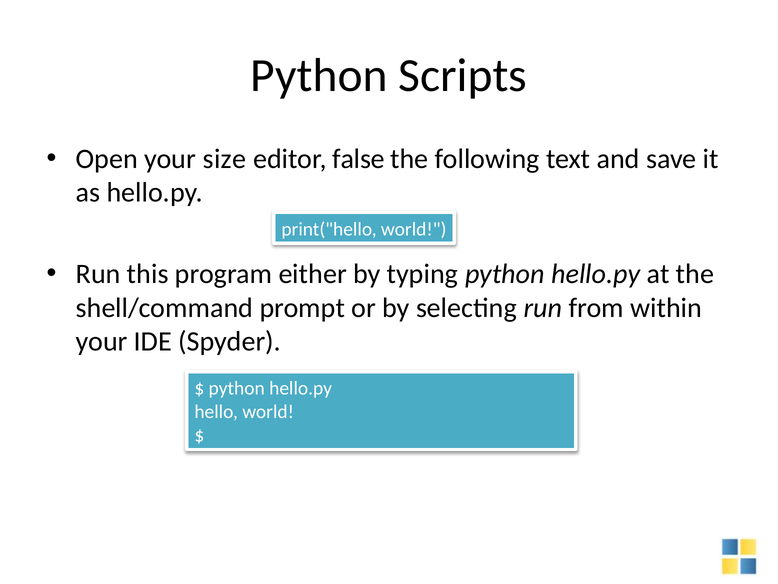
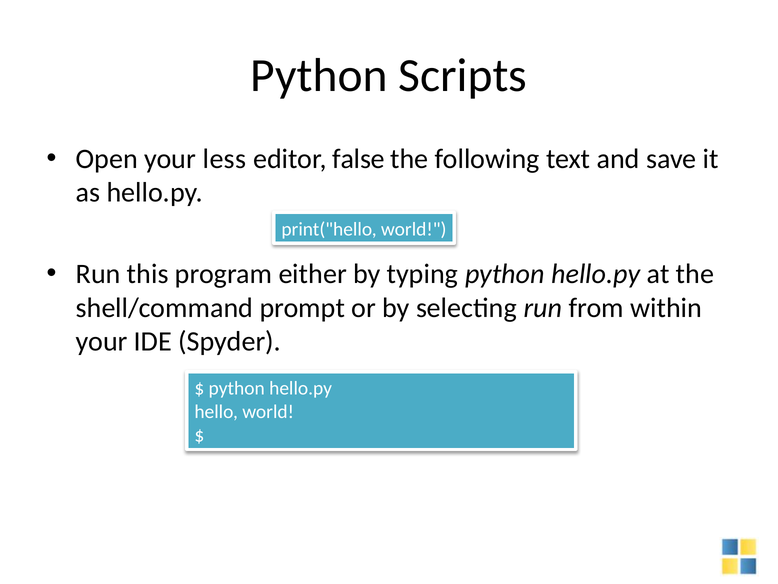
size: size -> less (224, 159)
